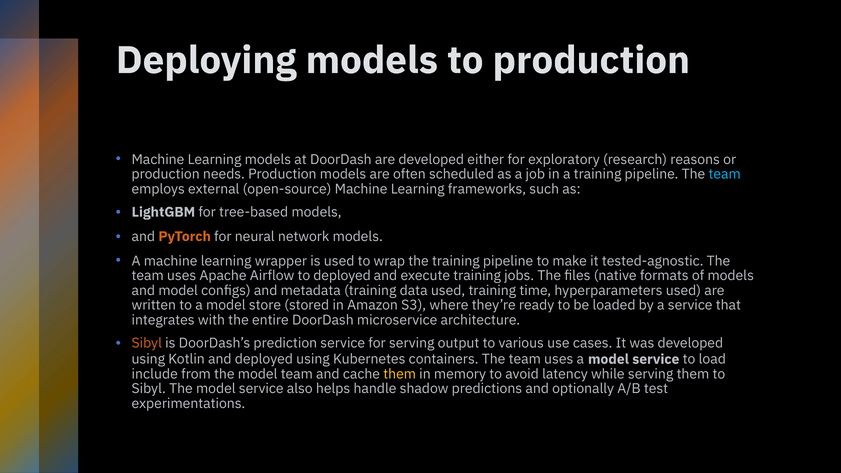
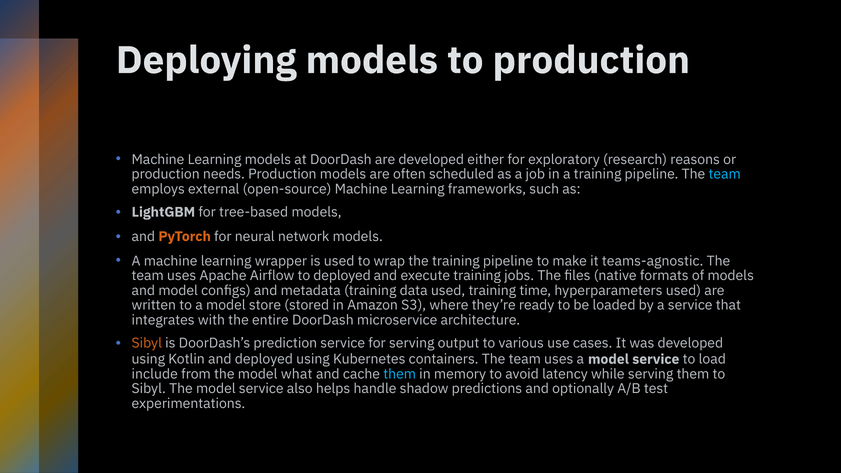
tested-agnostic: tested-agnostic -> teams-agnostic (653, 261)
model team: team -> what (297, 374)
them colour: yellow -> light blue (400, 374)
